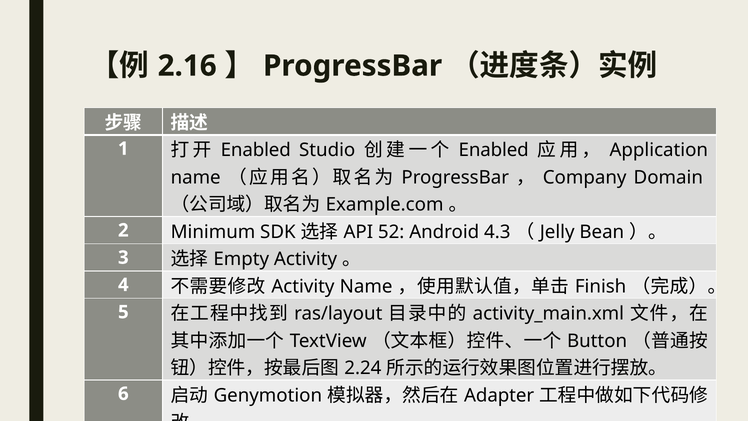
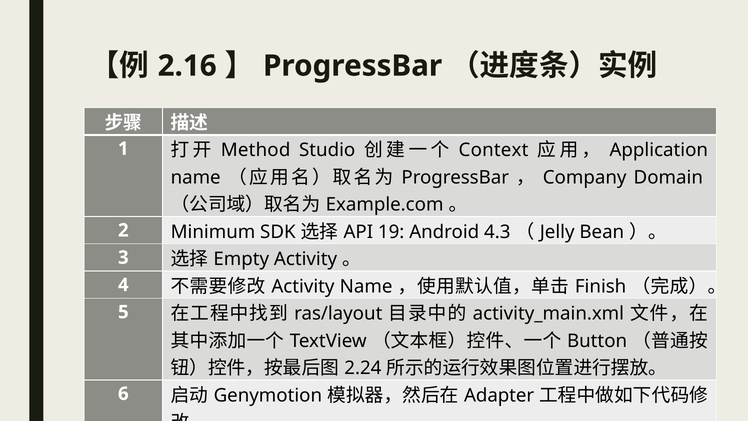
Enabled: Enabled -> Method (256, 150)
Enabled: Enabled -> Context (494, 150)
52: 52 -> 19 (391, 232)
